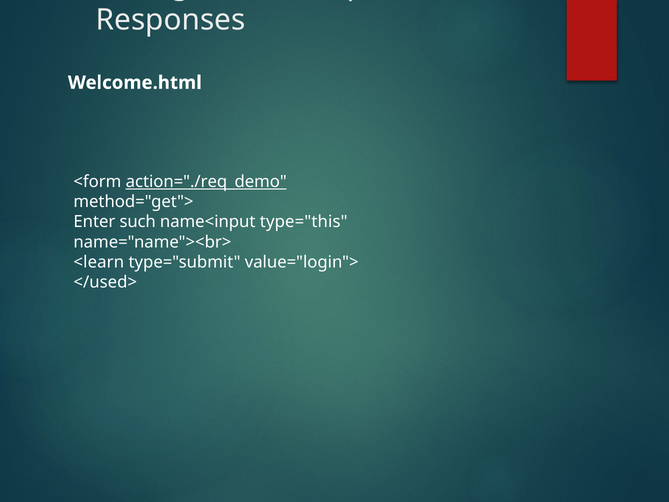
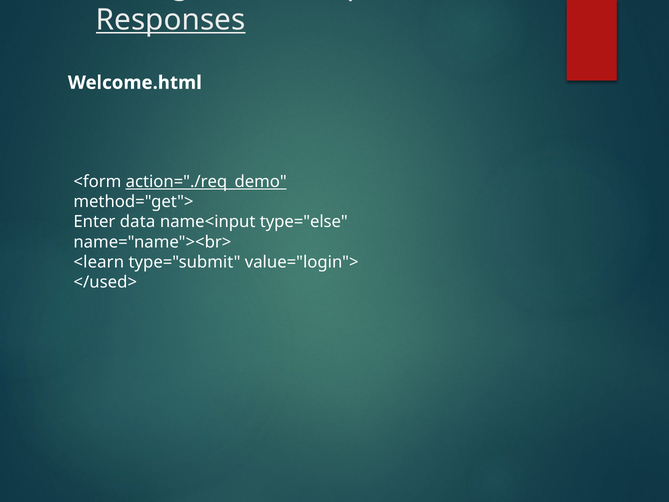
Responses underline: none -> present (171, 20)
such: such -> data (138, 222)
type="this: type="this -> type="else (304, 222)
